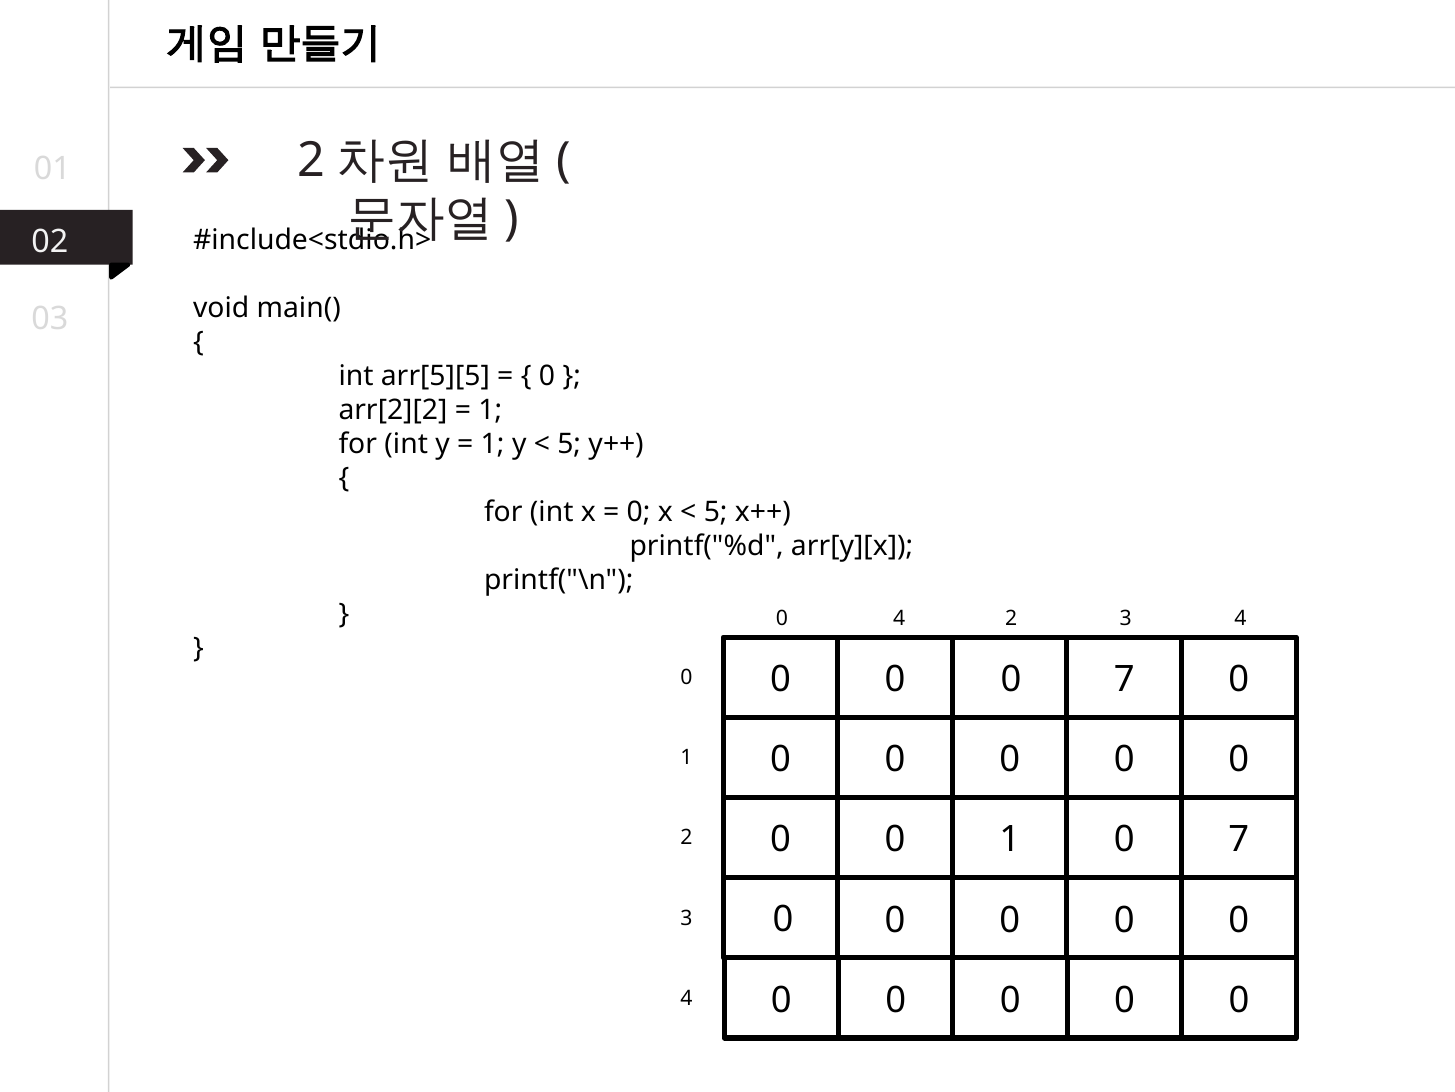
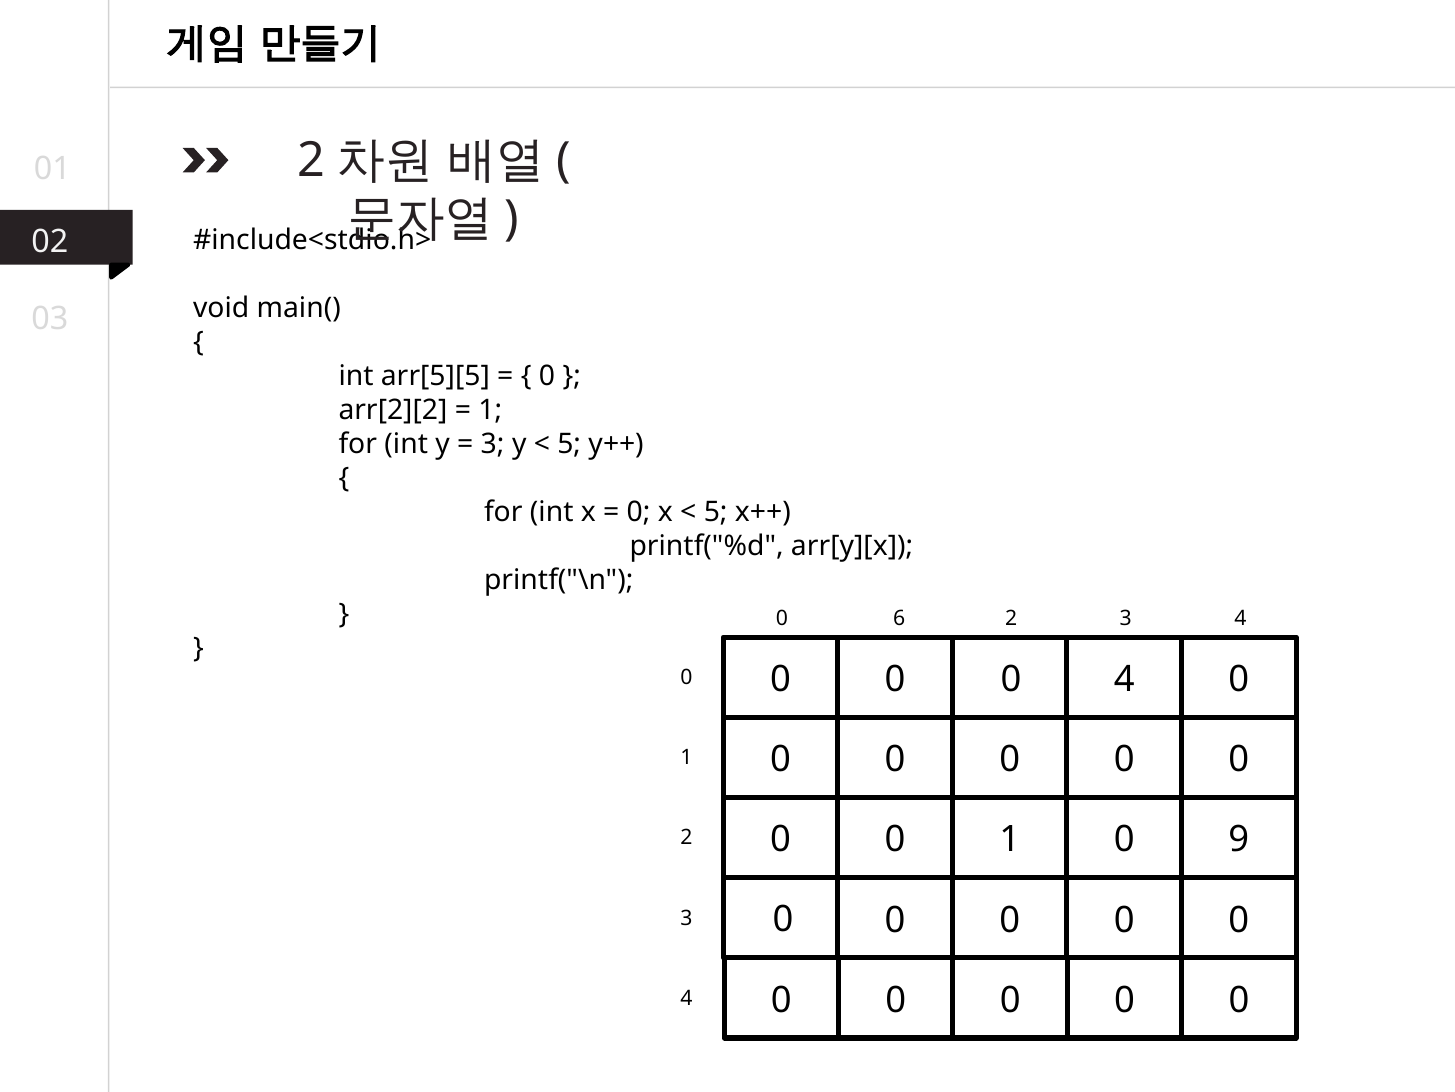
1: 1 -> 3 (493, 444)
0 4: 4 -> 6 (899, 618)
0 0 7: 7 -> 4 (1124, 679)
1 0 7: 7 -> 9 (1239, 839)
